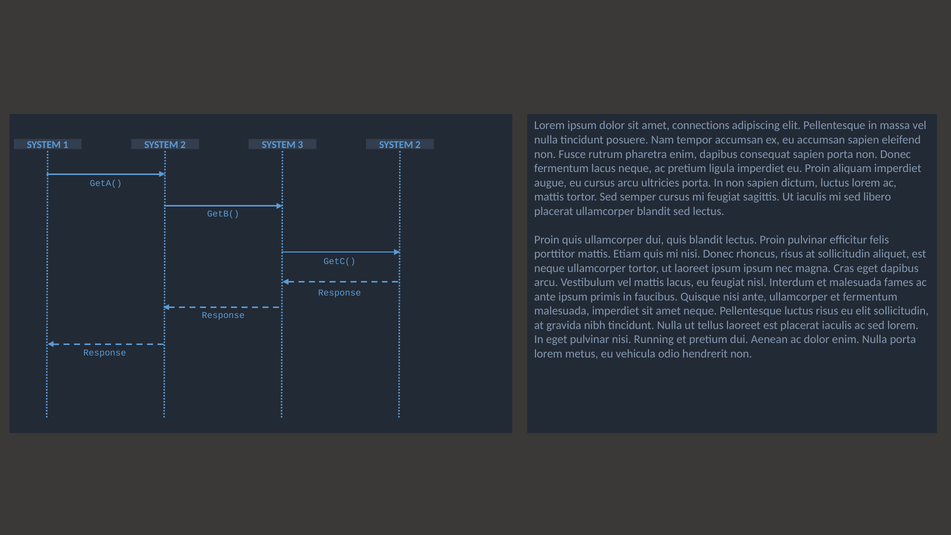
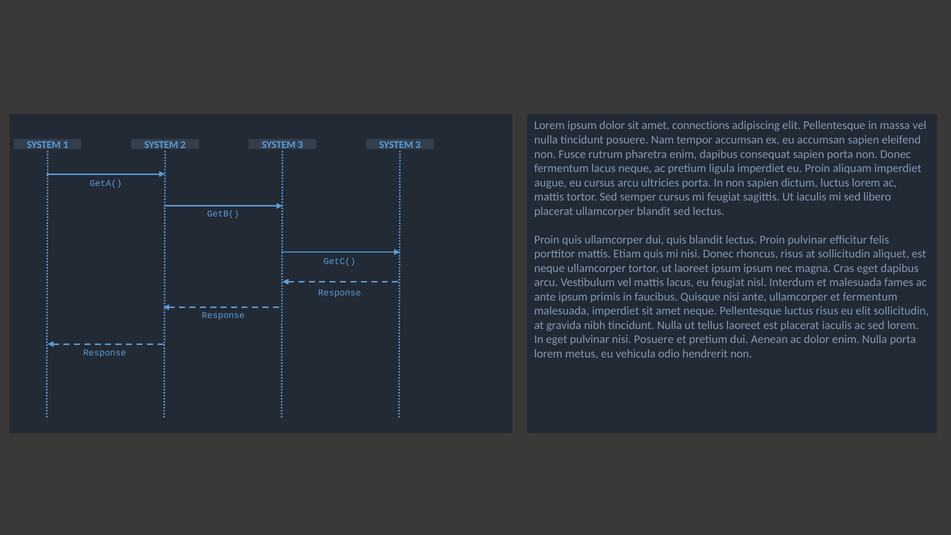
3 SYSTEM 2: 2 -> 3 (418, 145)
nisi Running: Running -> Posuere (654, 340)
